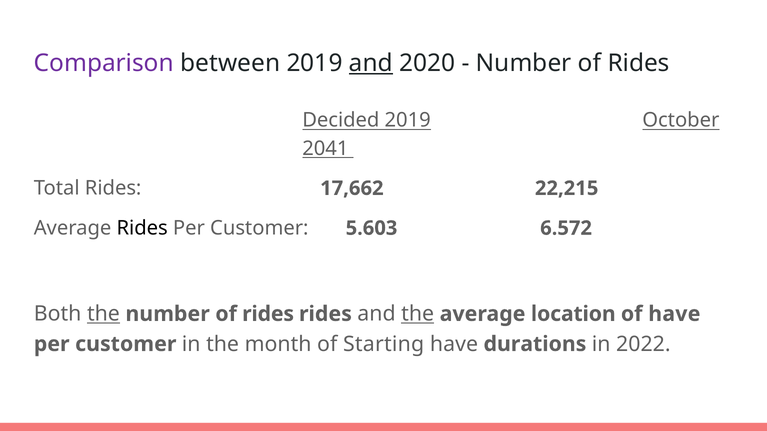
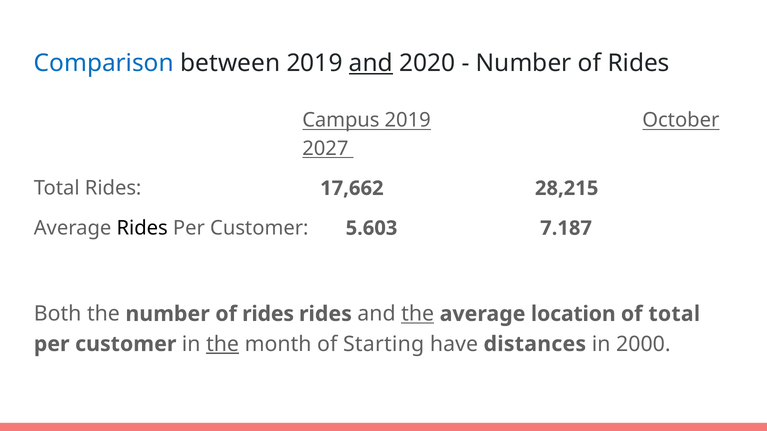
Comparison colour: purple -> blue (104, 63)
Decided: Decided -> Campus (341, 120)
2041: 2041 -> 2027 (325, 149)
22,215: 22,215 -> 28,215 (567, 188)
6.572: 6.572 -> 7.187 (566, 228)
the underline: present -> none (103, 314)
of have: have -> total (674, 314)
the underline: none -> present (223, 344)
durations: durations -> distances (535, 344)
2022: 2022 -> 2000 (643, 344)
